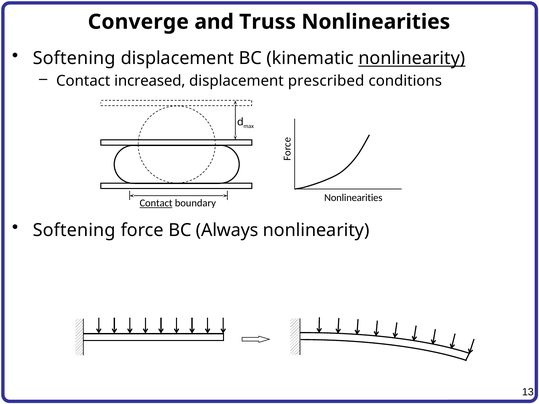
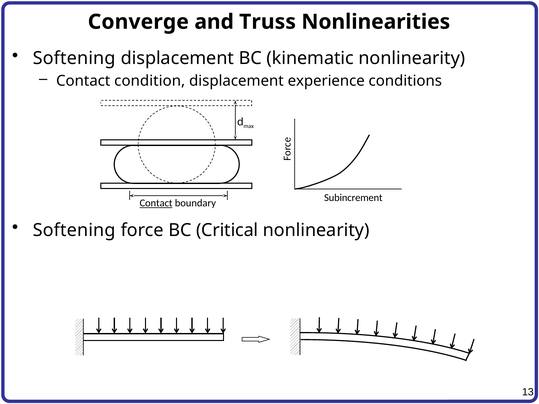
nonlinearity underline: present -> none (412, 58)
increased: increased -> condition (150, 81)
prescribed: prescribed -> experience (326, 81)
Nonlinearities: Nonlinearities -> Subincrement (353, 198)
Always: Always -> Critical (227, 230)
